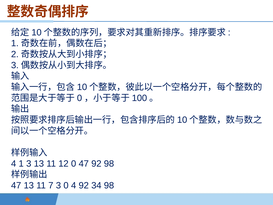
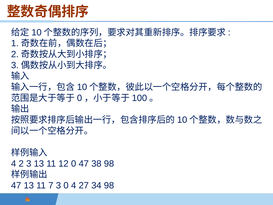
1: 1 -> 2 (21, 163)
47 92: 92 -> 38 (96, 163)
4 92: 92 -> 27 (84, 185)
